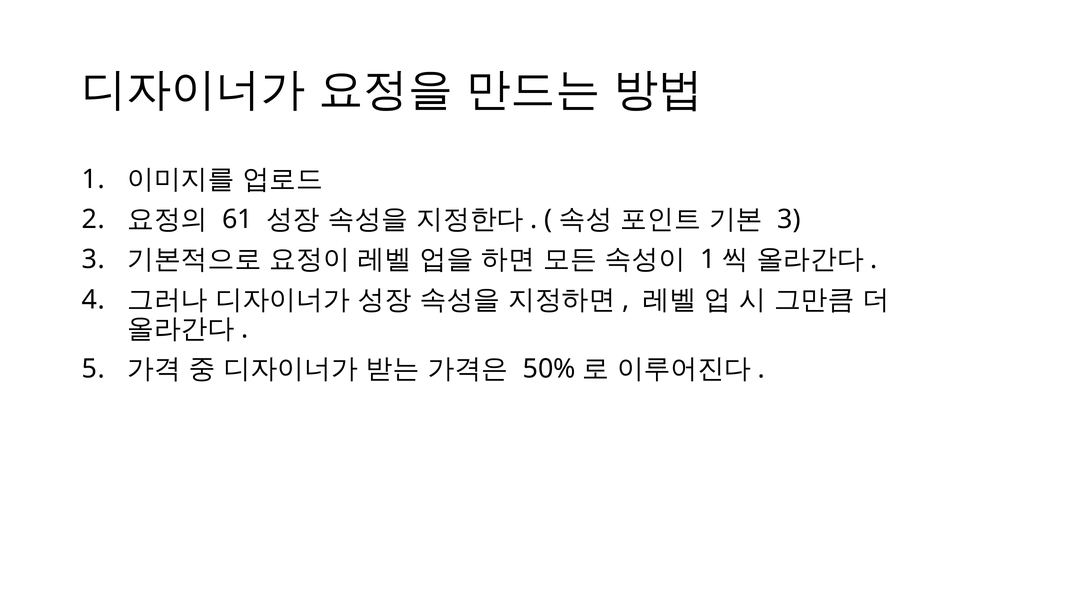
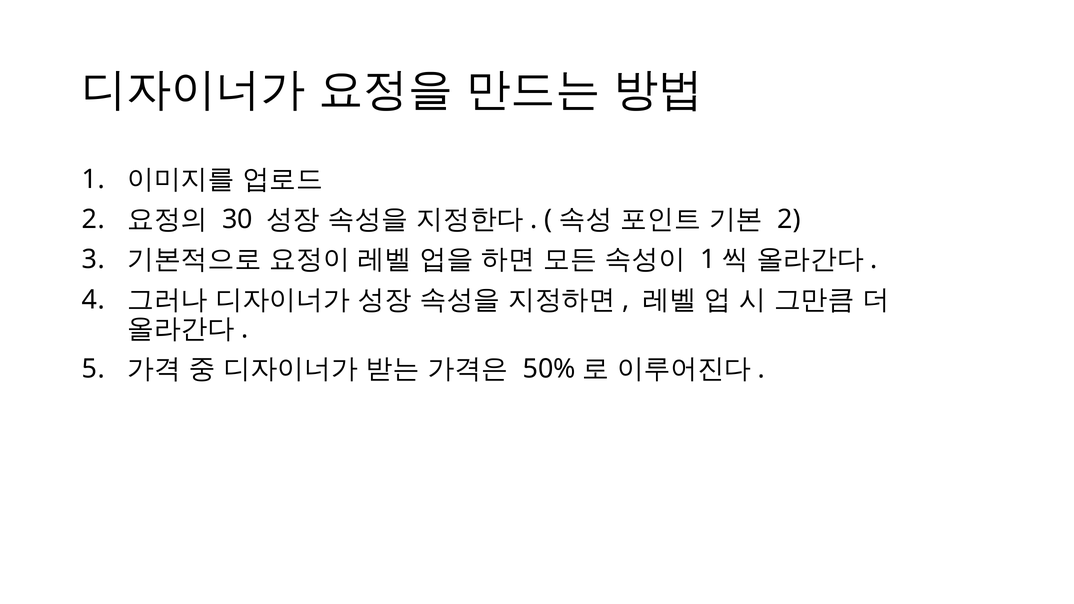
61: 61 -> 30 (237, 219)
3: 3 -> 2 (789, 219)
